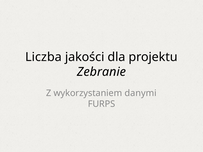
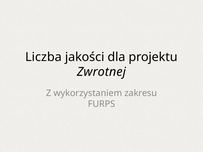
Zebranie: Zebranie -> Zwrotnej (101, 72)
danymi: danymi -> zakresu (141, 93)
